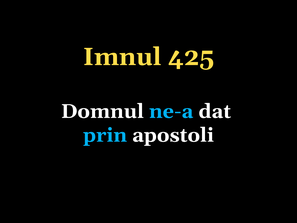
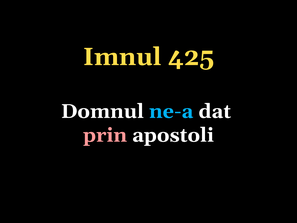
prin colour: light blue -> pink (105, 135)
